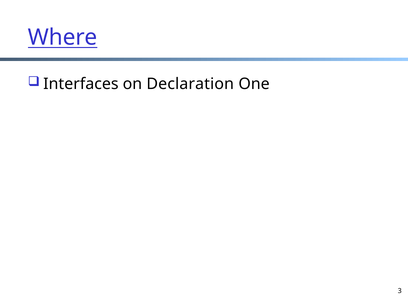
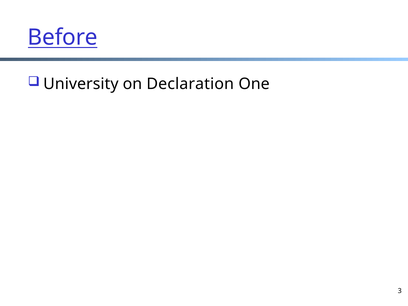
Where: Where -> Before (63, 37)
Interfaces: Interfaces -> University (81, 84)
